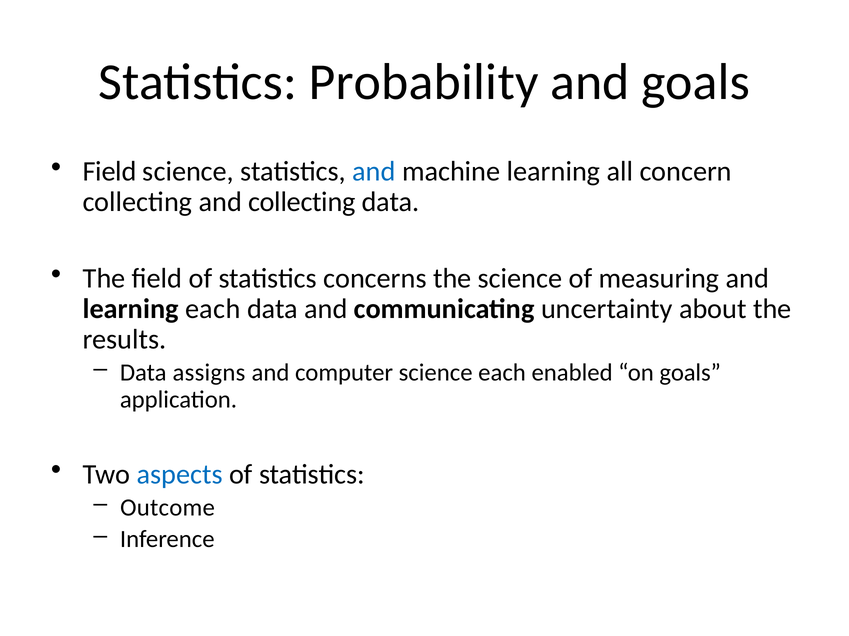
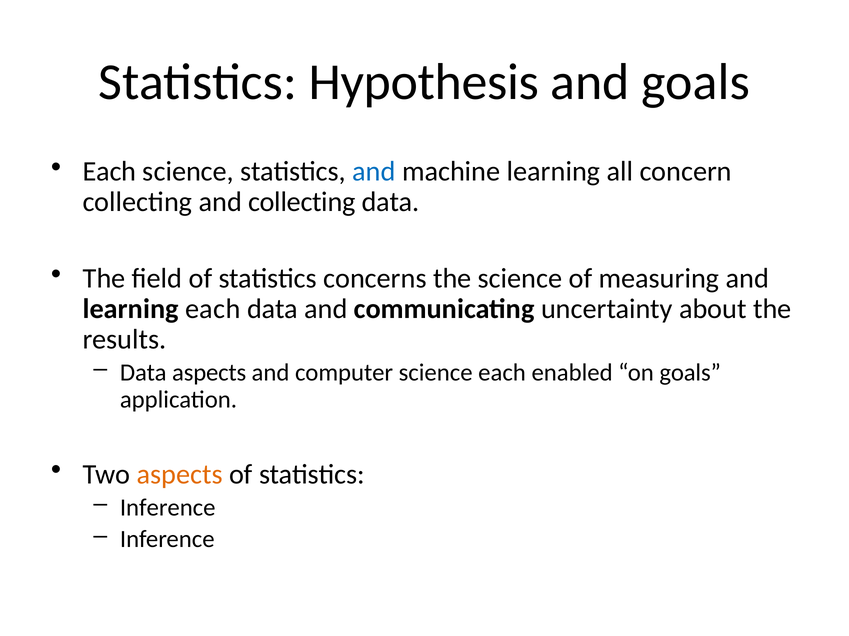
Probability: Probability -> Hypothesis (424, 82)
Field: Field -> Each (110, 172)
Data assigns: assigns -> aspects (209, 373)
aspects colour: blue -> orange (180, 475)
Outcome: Outcome -> Inference (168, 508)
